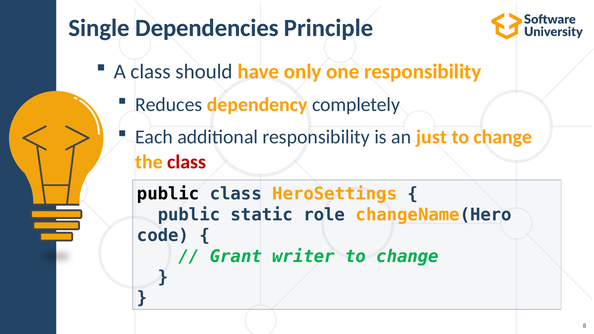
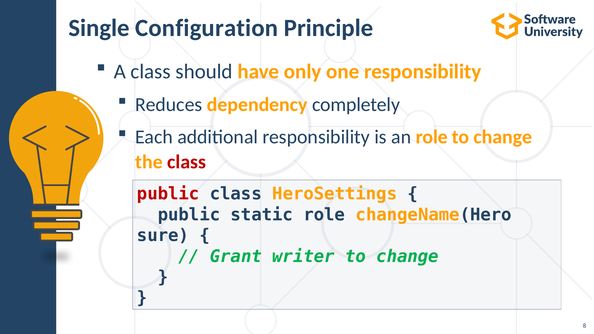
Dependencies: Dependencies -> Configuration (207, 28)
an just: just -> role (432, 137)
public colour: black -> red (168, 194)
code: code -> sure (163, 236)
